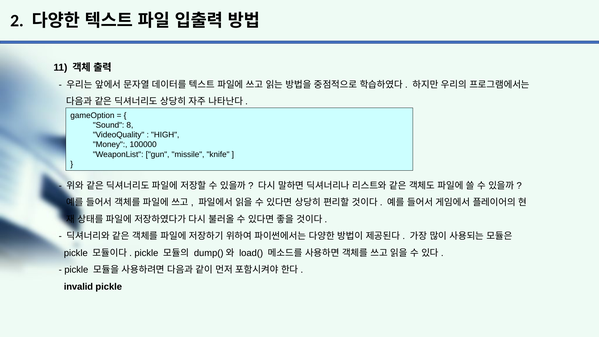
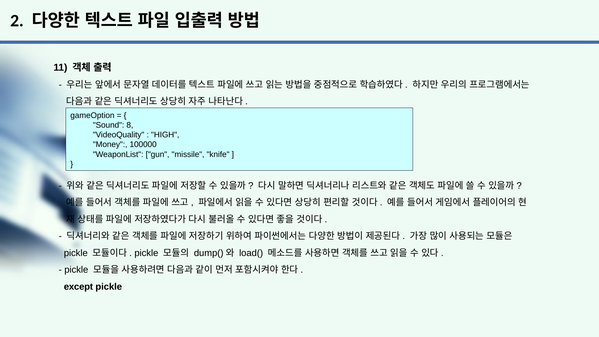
invalid: invalid -> except (78, 287)
